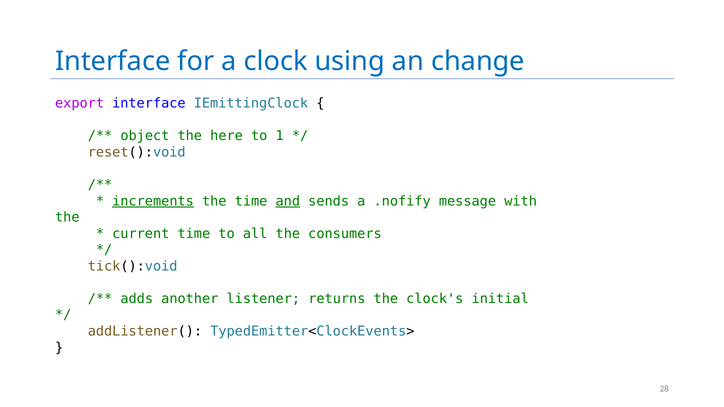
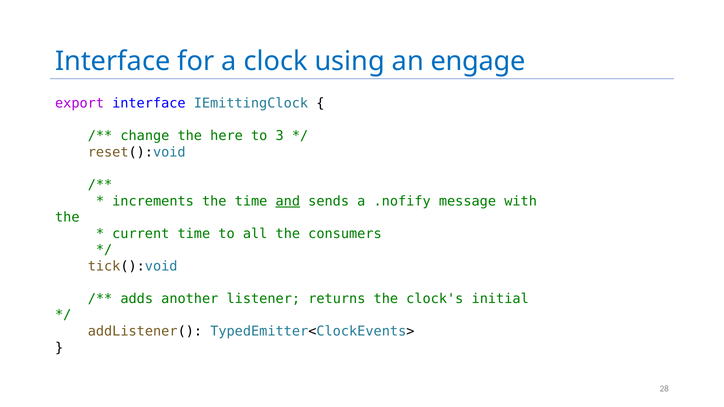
change: change -> engage (478, 61)
object: object -> change (145, 136)
1: 1 -> 3 (280, 136)
increments underline: present -> none (153, 201)
